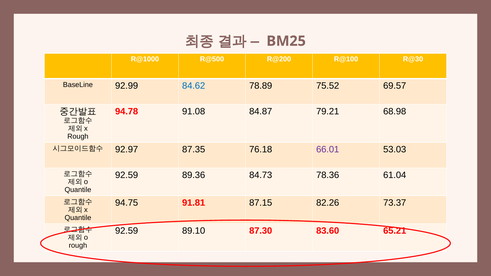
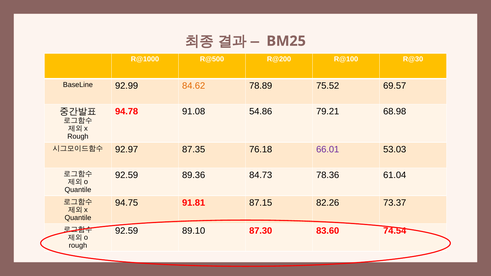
84.62 colour: blue -> orange (194, 86)
84.87: 84.87 -> 54.86 (261, 111)
65.21: 65.21 -> 74.54 (395, 231)
